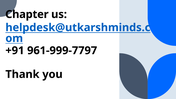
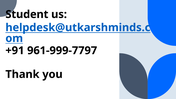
Chapter: Chapter -> Student (27, 14)
